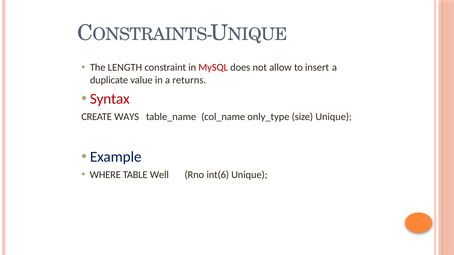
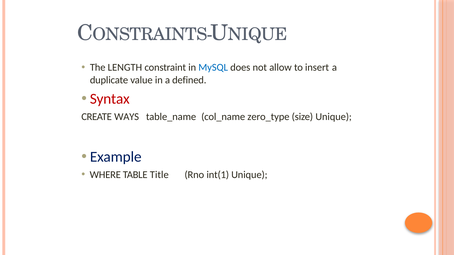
MySQL colour: red -> blue (213, 68)
returns: returns -> defined (189, 80)
only_type: only_type -> zero_type (268, 117)
Well: Well -> Title (159, 175)
int(6: int(6 -> int(1 (218, 175)
